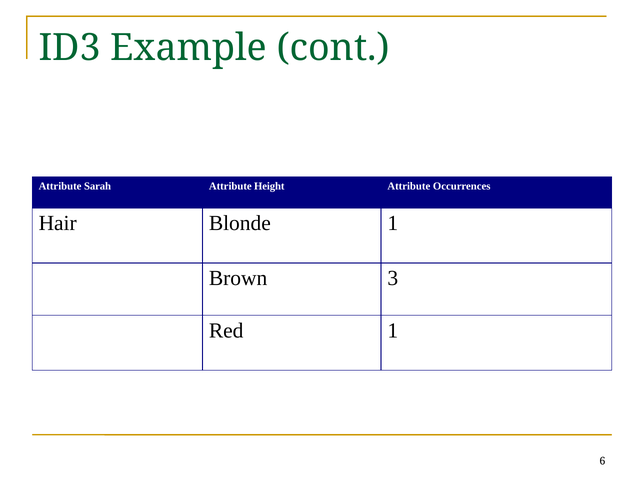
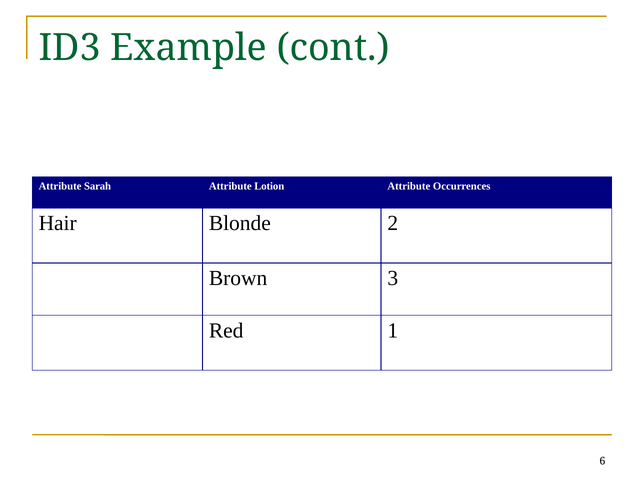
Height: Height -> Lotion (269, 186)
Blonde 1: 1 -> 2 (393, 223)
